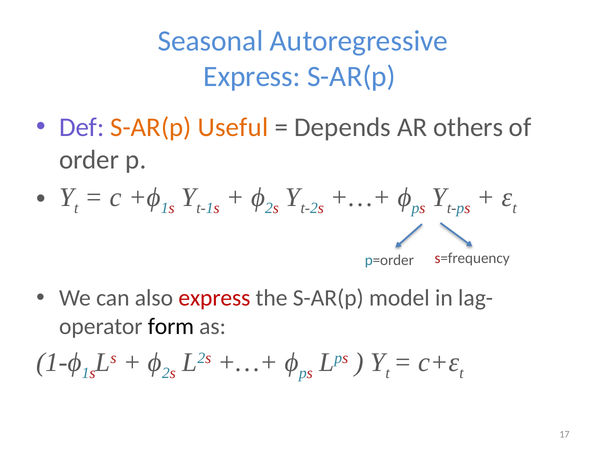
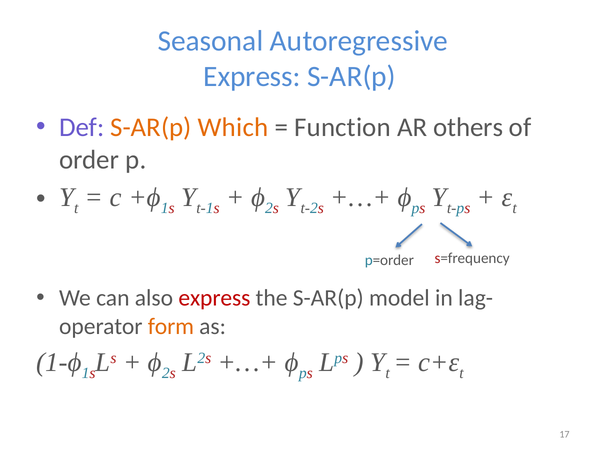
Useful: Useful -> Which (233, 127)
Depends: Depends -> Function (343, 127)
form colour: black -> orange (171, 326)
